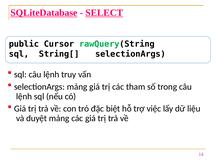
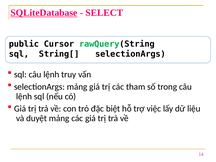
SELECT underline: present -> none (104, 13)
